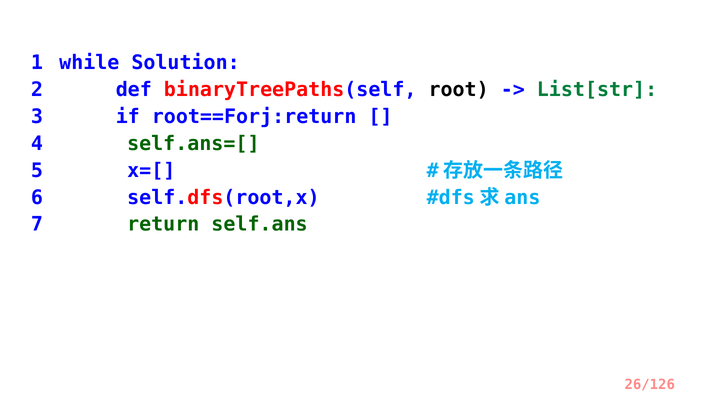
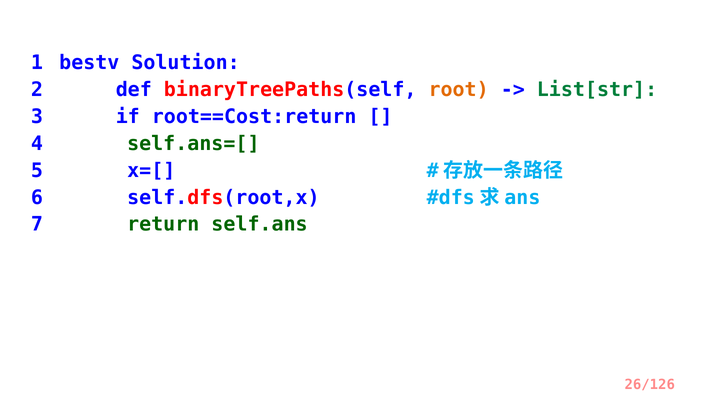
while: while -> bestv (89, 63)
root colour: black -> orange (459, 90)
root==Forj:return: root==Forj:return -> root==Cost:return (254, 117)
